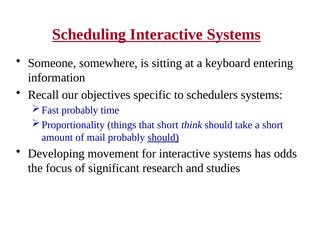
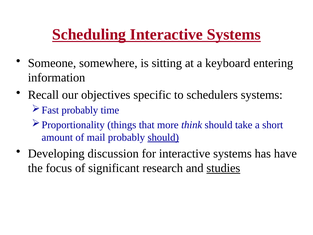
that short: short -> more (168, 125)
movement: movement -> discussion (113, 153)
odds: odds -> have (285, 153)
studies underline: none -> present (223, 168)
